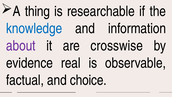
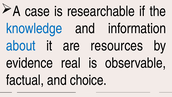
thing: thing -> case (37, 11)
about colour: purple -> blue (21, 46)
crosswise: crosswise -> resources (117, 46)
